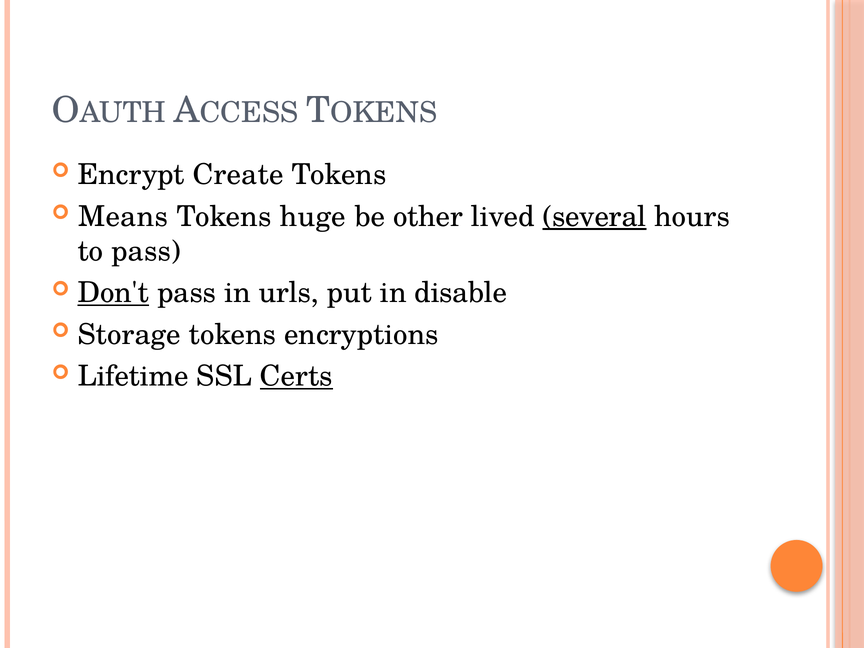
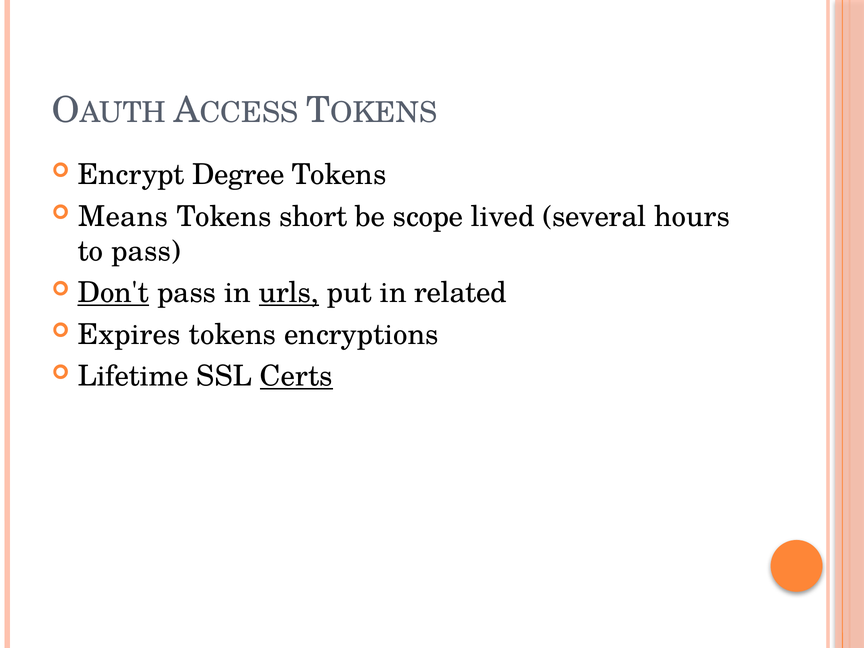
Create: Create -> Degree (238, 175)
huge: huge -> short (313, 217)
other: other -> scope (428, 217)
several underline: present -> none (595, 217)
urls underline: none -> present (289, 293)
disable: disable -> related (461, 293)
Storage: Storage -> Expires (129, 335)
